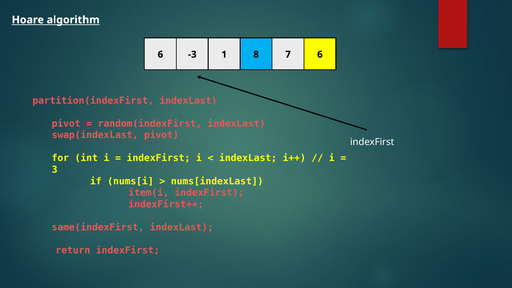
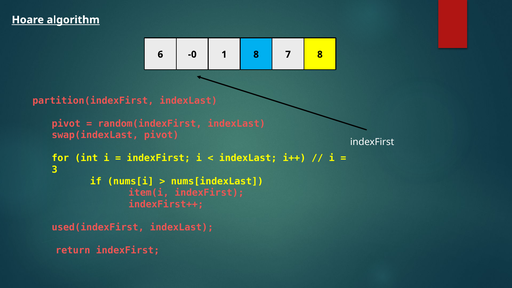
-3: -3 -> -0 (192, 54)
7 6: 6 -> 8 (320, 54)
same(indexFirst: same(indexFirst -> used(indexFirst (98, 227)
